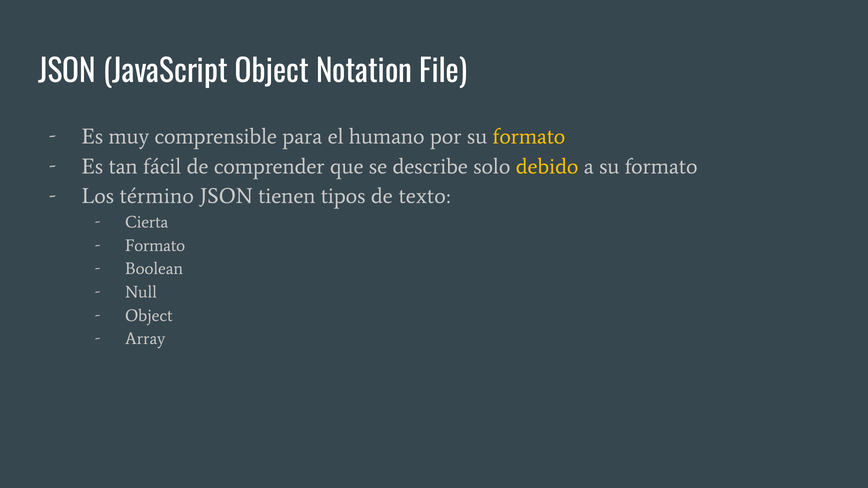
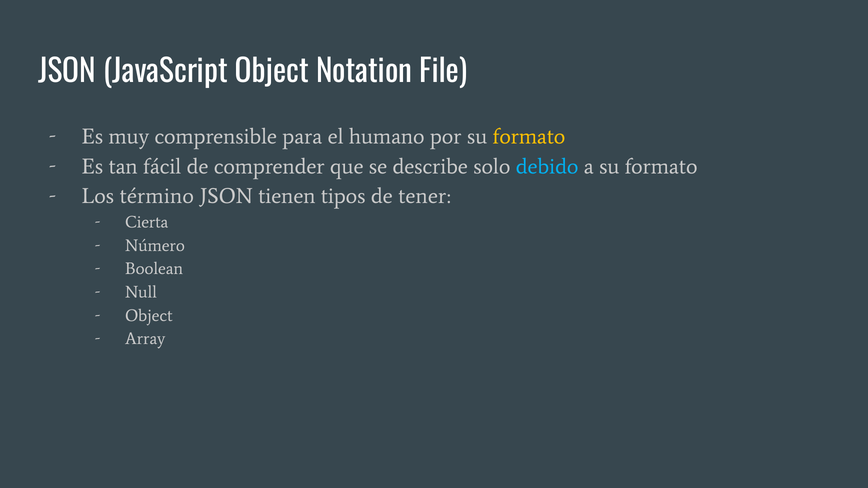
debido colour: yellow -> light blue (547, 166)
texto: texto -> tener (424, 196)
Formato: Formato -> Número (155, 246)
